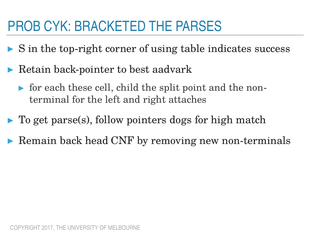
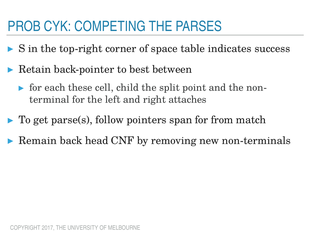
BRACKETED: BRACKETED -> COMPETING (110, 26)
using: using -> space (164, 49)
aadvark: aadvark -> between (172, 69)
dogs: dogs -> span (181, 120)
high: high -> from (222, 120)
